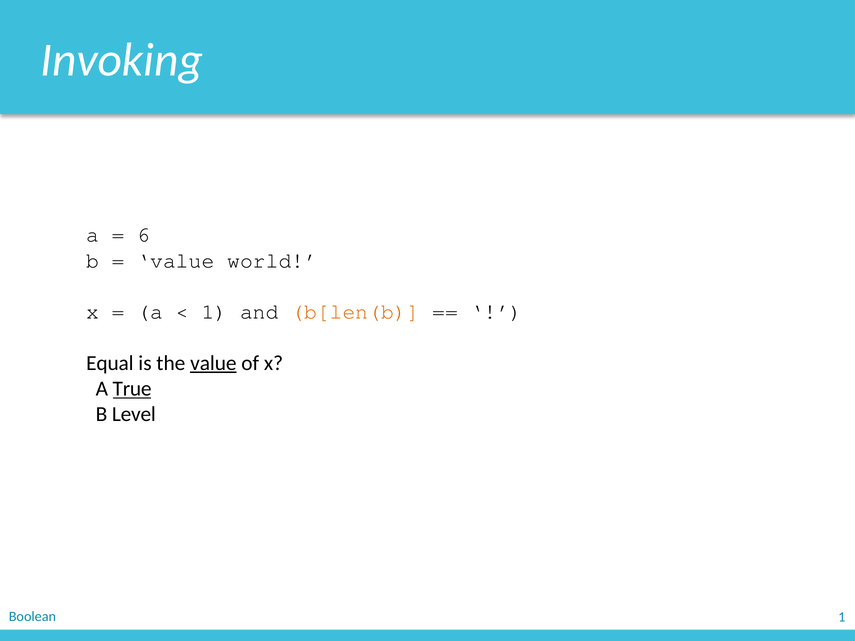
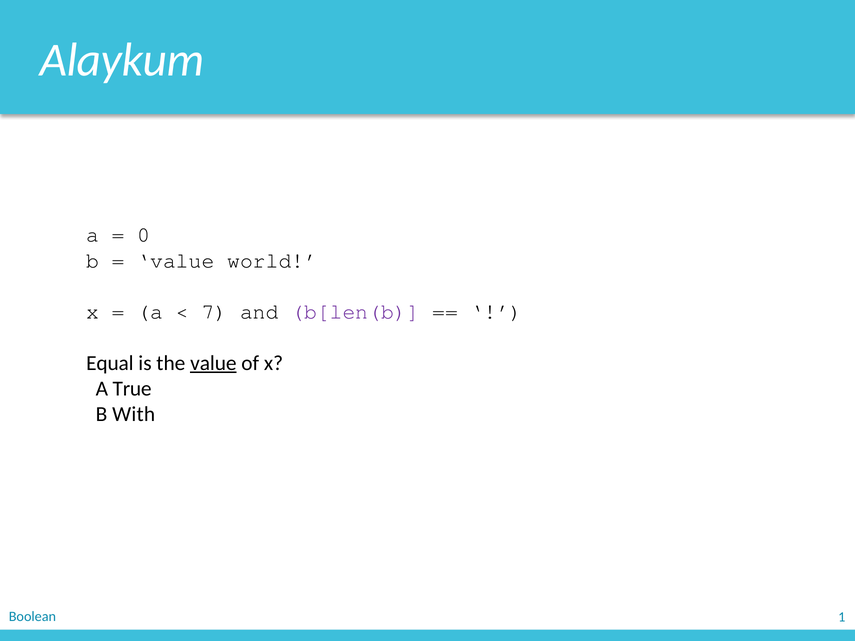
Invoking: Invoking -> Alaykum (122, 60)
6: 6 -> 0 (144, 235)
1: 1 -> 7 (214, 312)
b[len(b colour: orange -> purple (355, 312)
True underline: present -> none (132, 389)
Level: Level -> With (134, 415)
